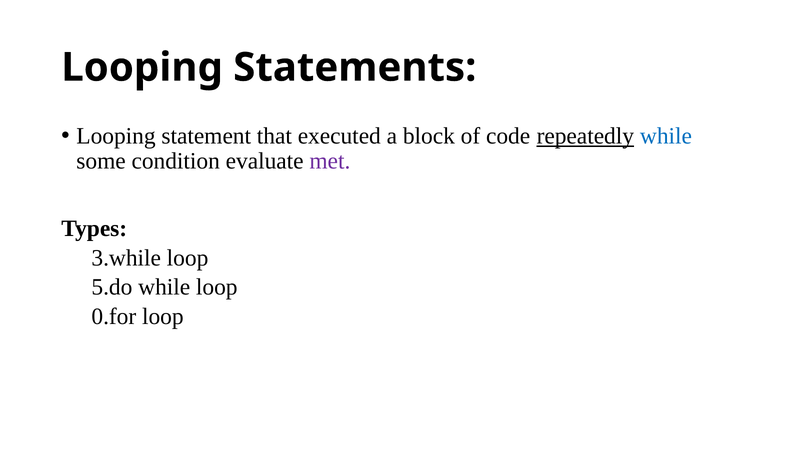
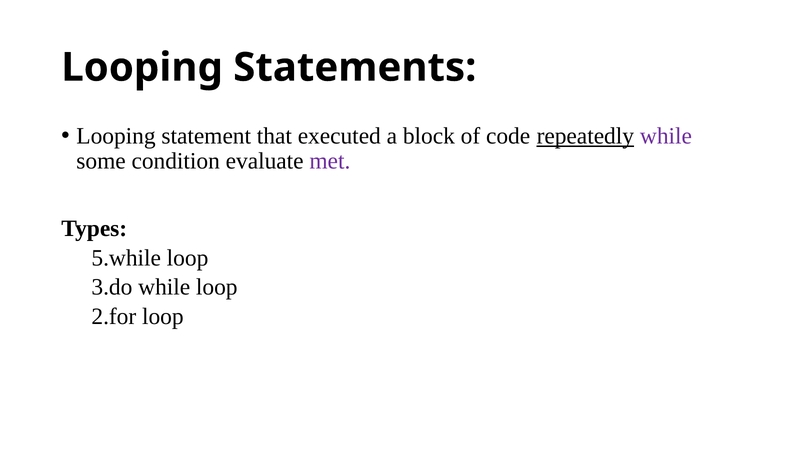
while colour: blue -> purple (666, 136)
3.while: 3.while -> 5.while (126, 258)
5.do: 5.do -> 3.do (112, 287)
0.for: 0.for -> 2.for (114, 317)
